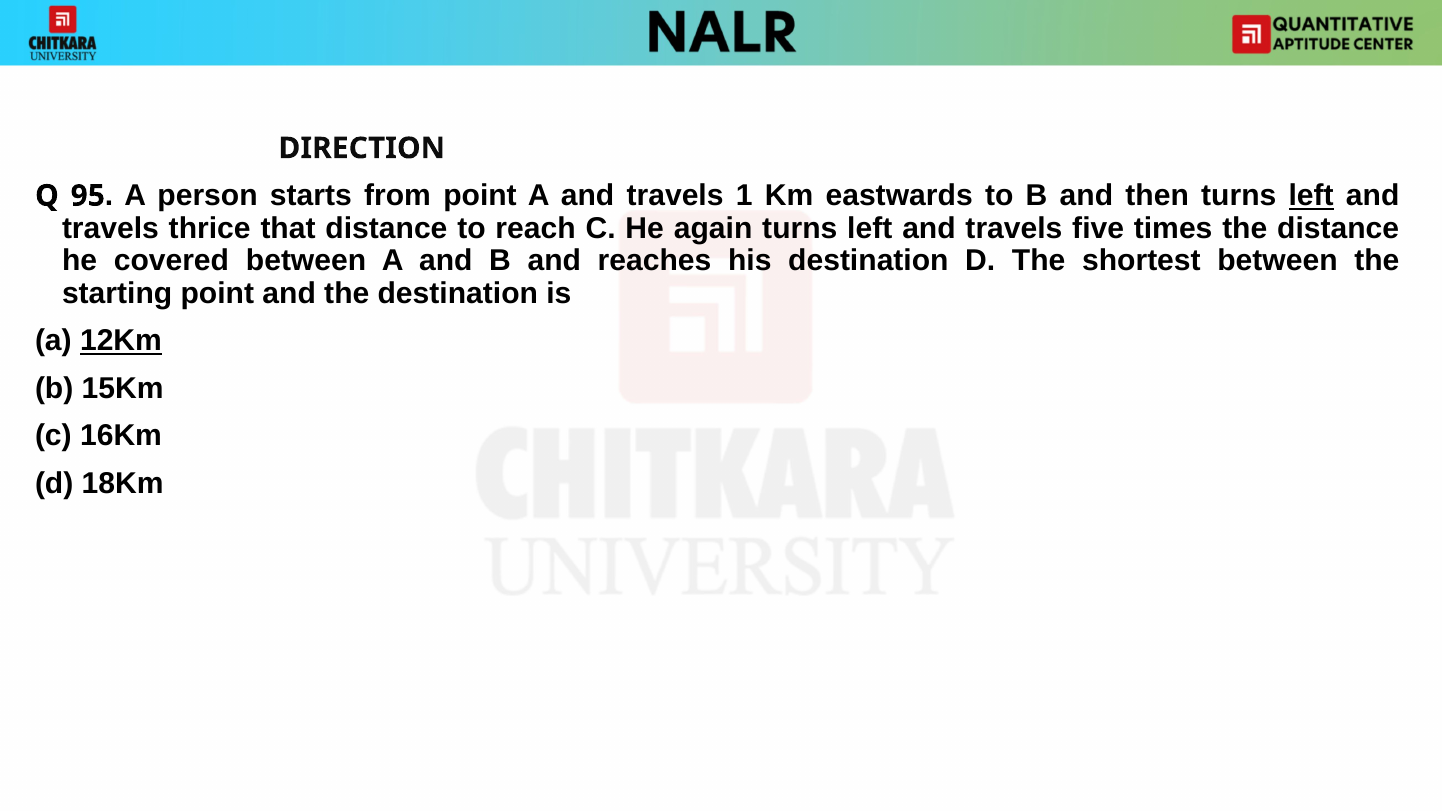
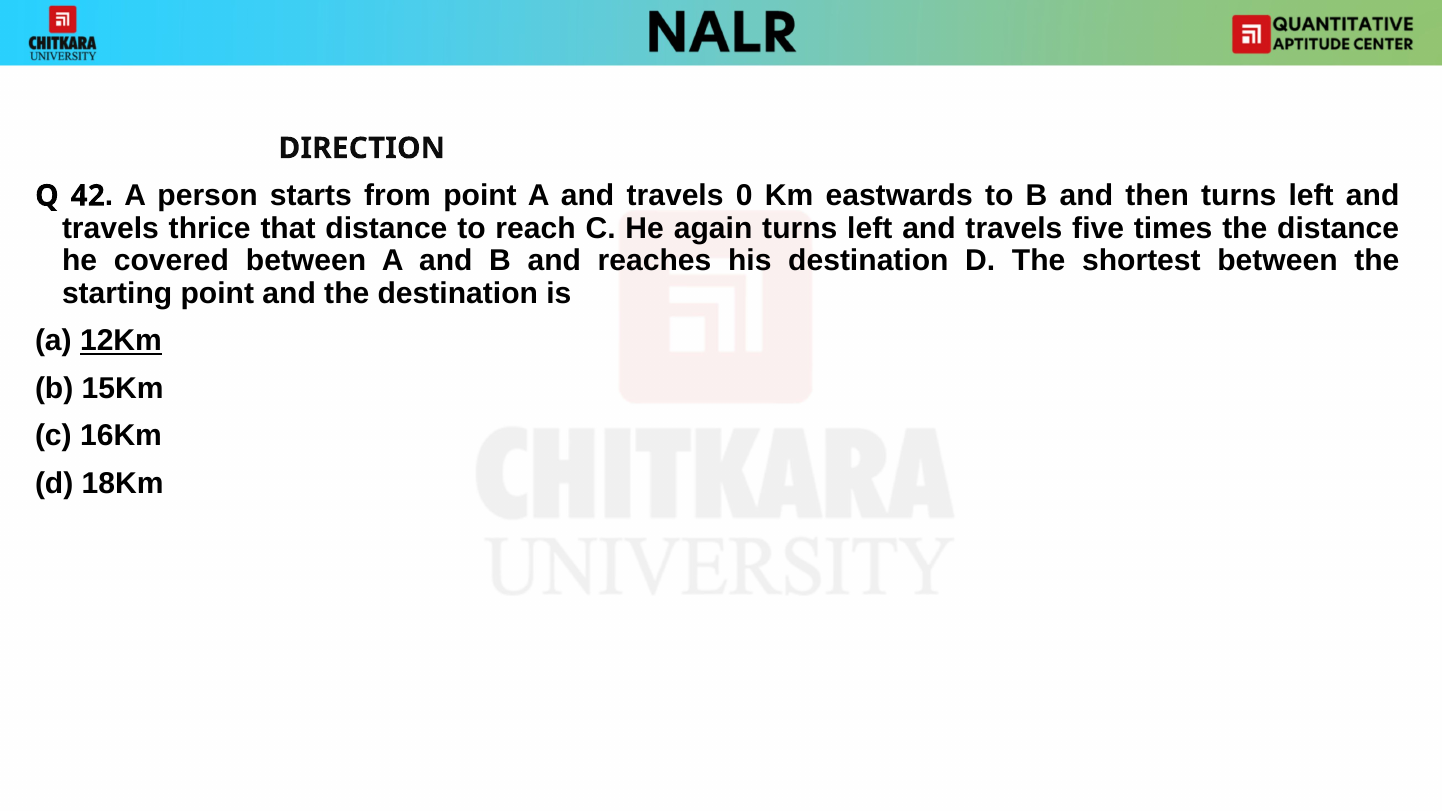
95: 95 -> 42 (88, 196)
1: 1 -> 0 (744, 196)
left underline: present -> none (1311, 196)
